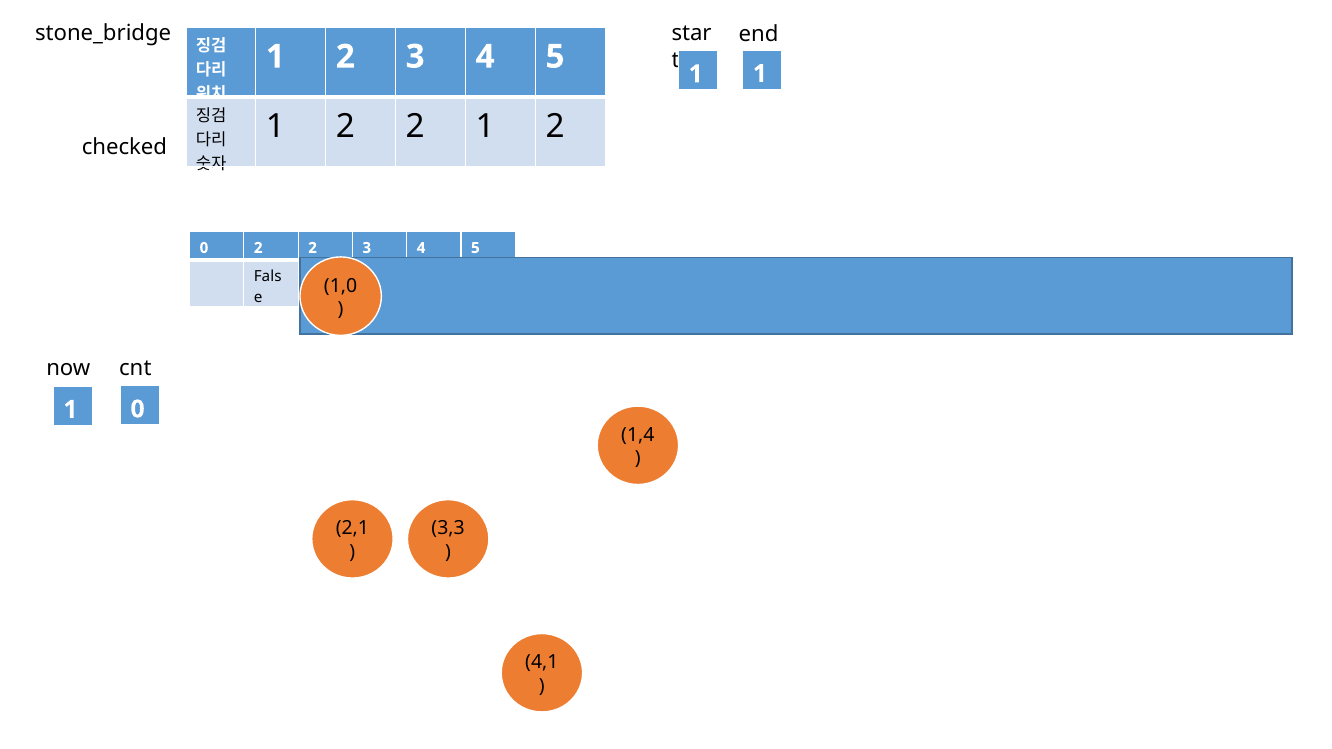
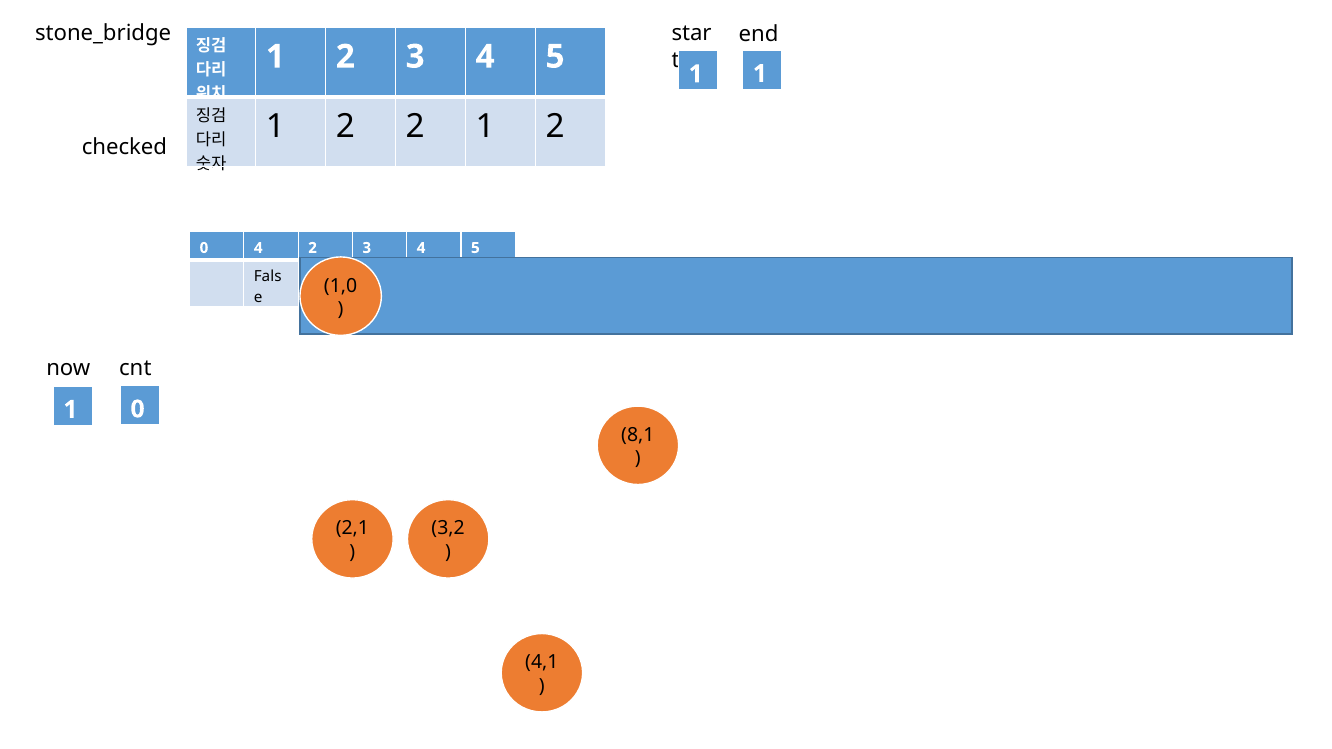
0 2: 2 -> 4 (258, 248)
1,4: 1,4 -> 8,1 (638, 435)
3,3: 3,3 -> 3,2 (448, 529)
